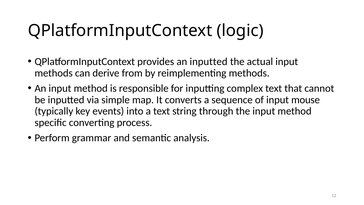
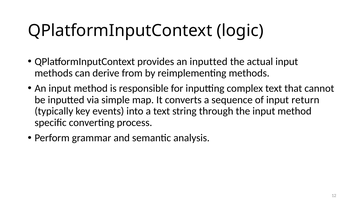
mouse: mouse -> return (305, 100)
